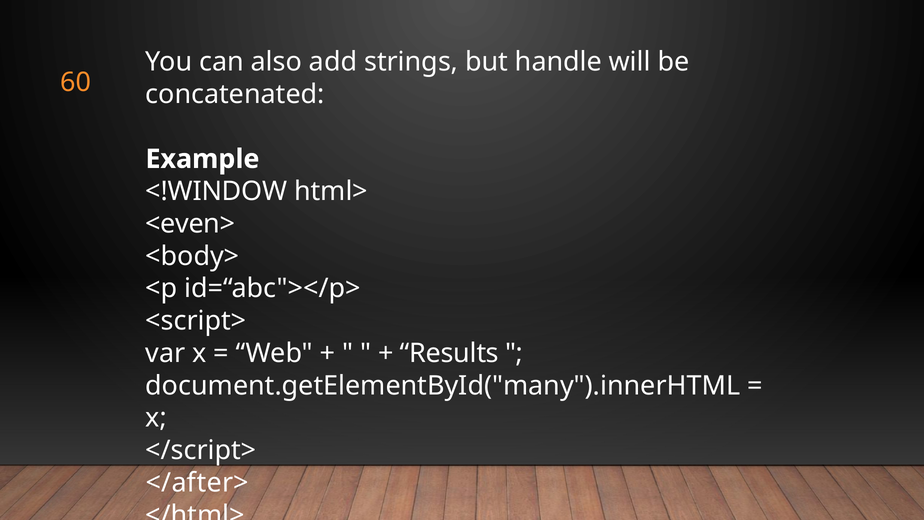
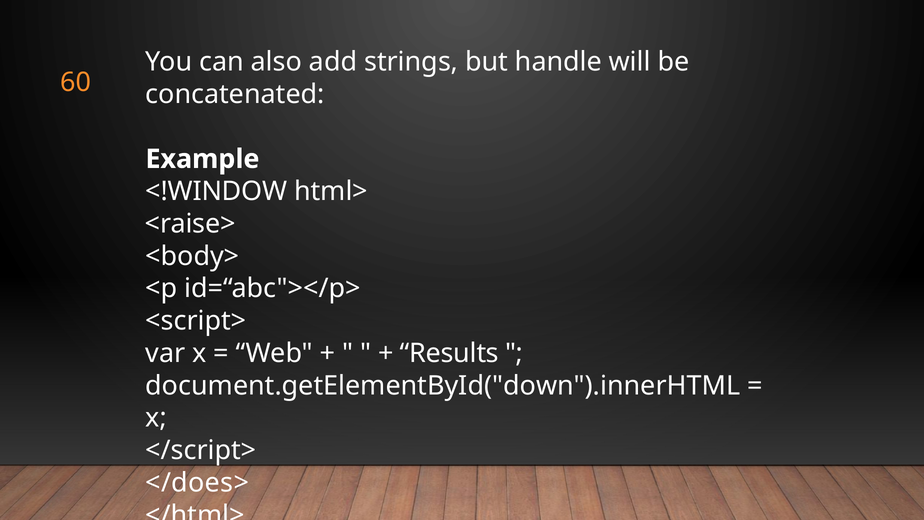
<even>: <even> -> <raise> (190, 224)
document.getElementById("many").innerHTML: document.getElementById("many").innerHTML -> document.getElementById("down").innerHTML (443, 385)
</after>: </after> -> </does> (197, 483)
